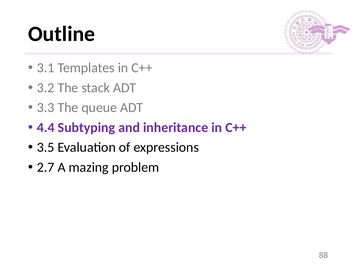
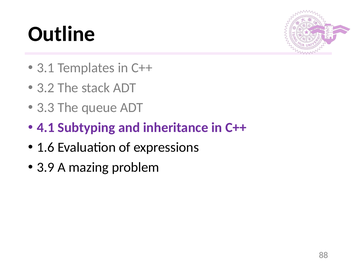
4.4: 4.4 -> 4.1 (46, 128)
3.5: 3.5 -> 1.6 (46, 147)
2.7: 2.7 -> 3.9 (46, 167)
